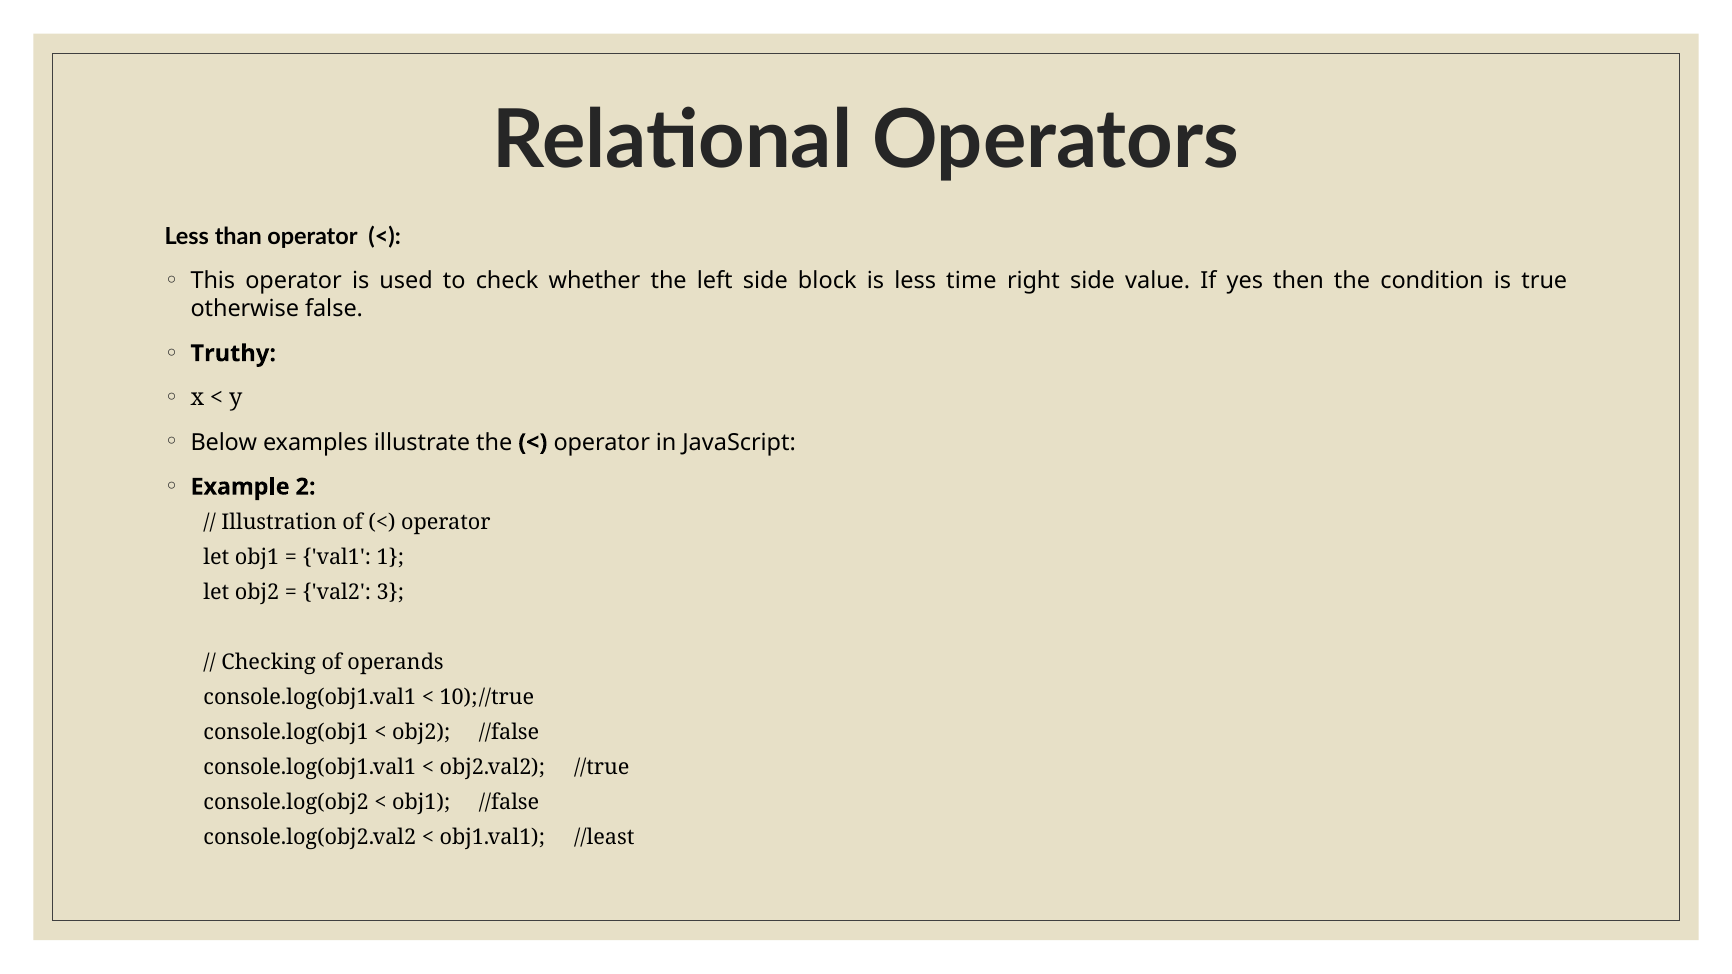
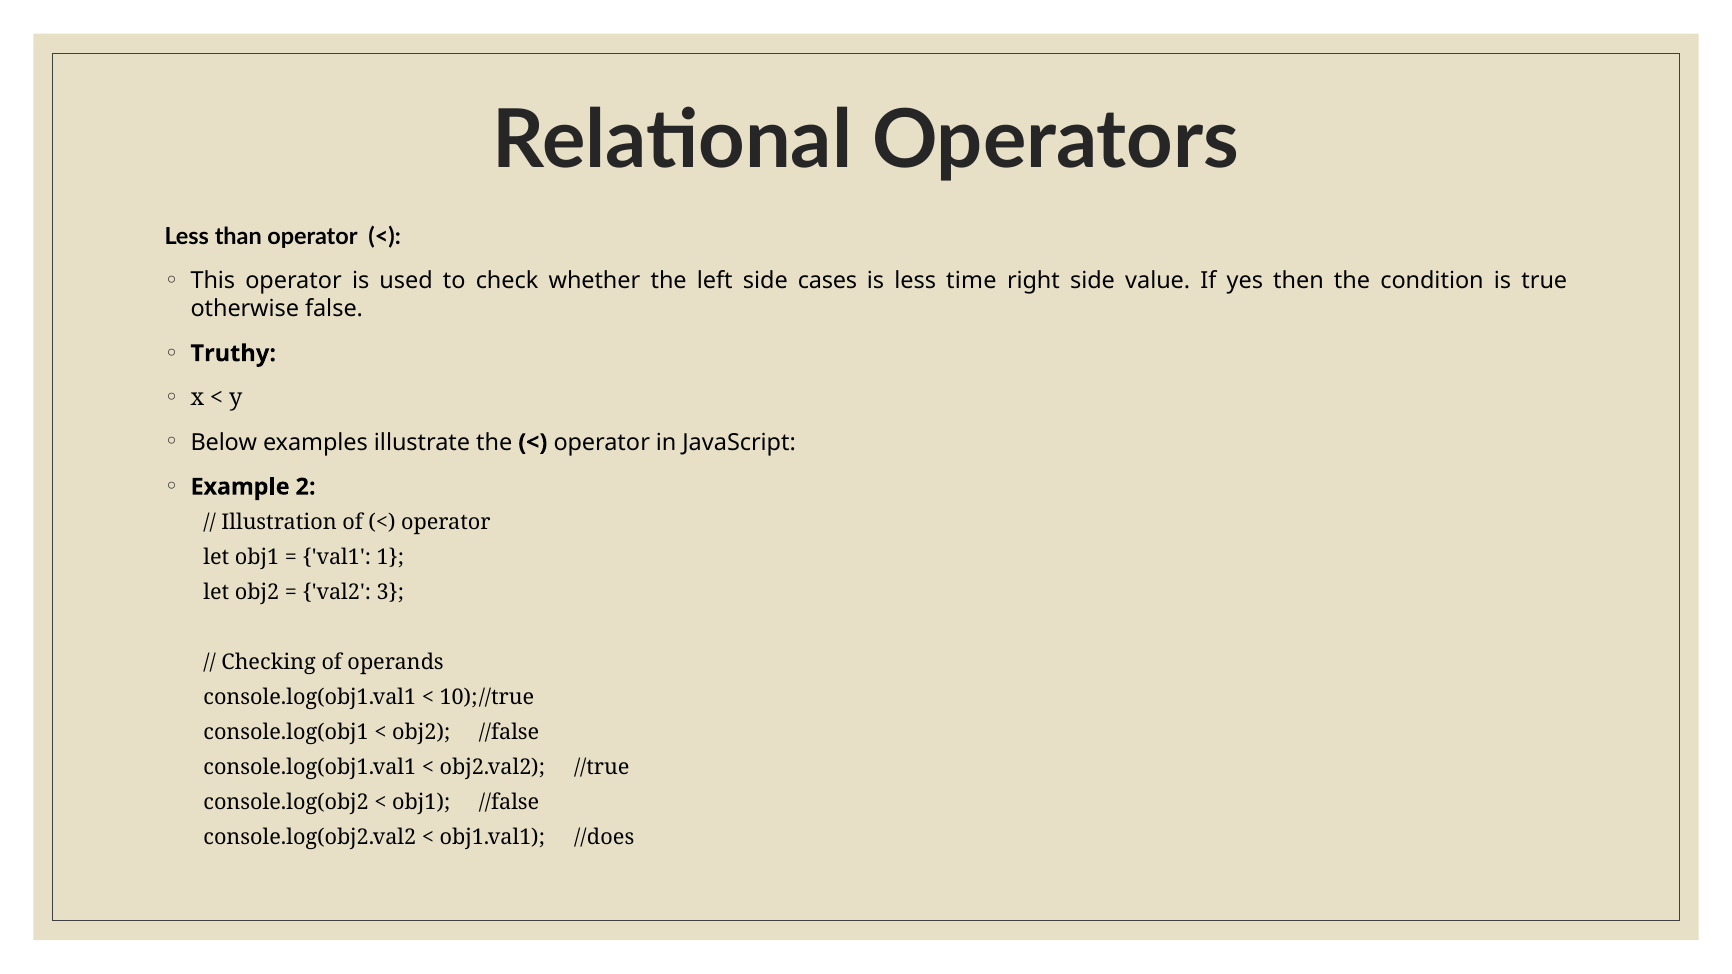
block: block -> cases (827, 281)
//least: //least -> //does (604, 838)
